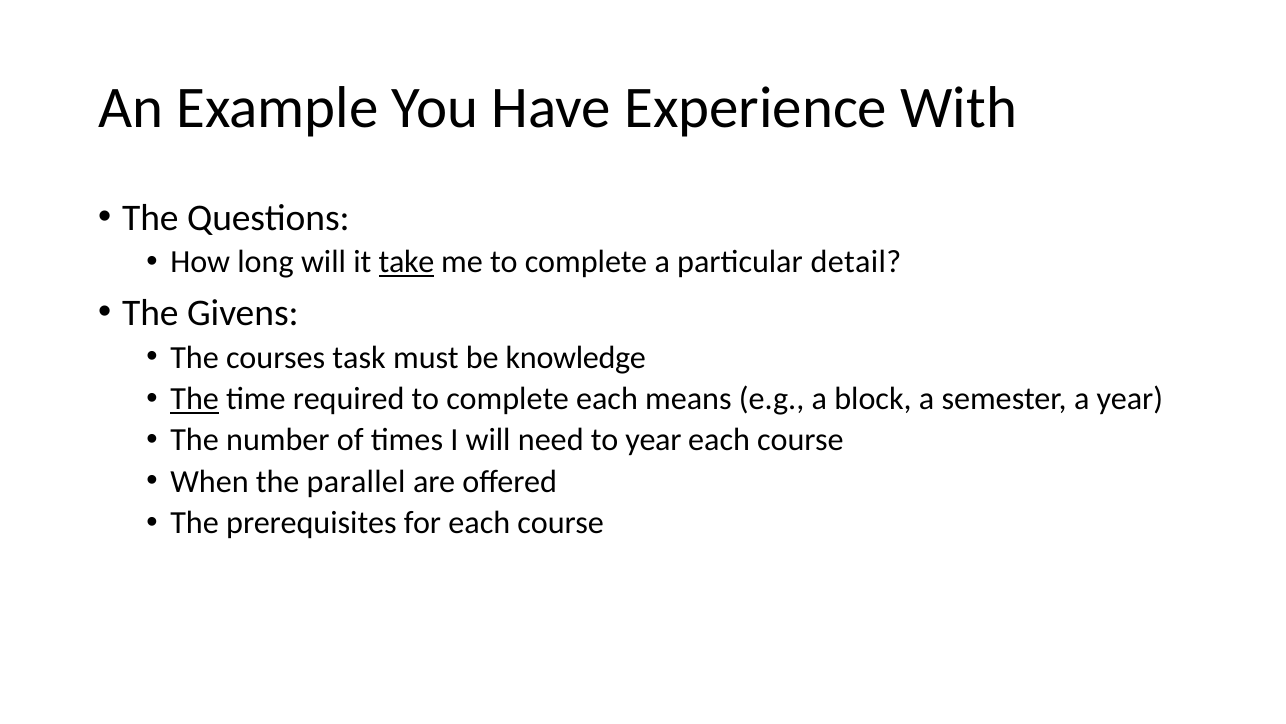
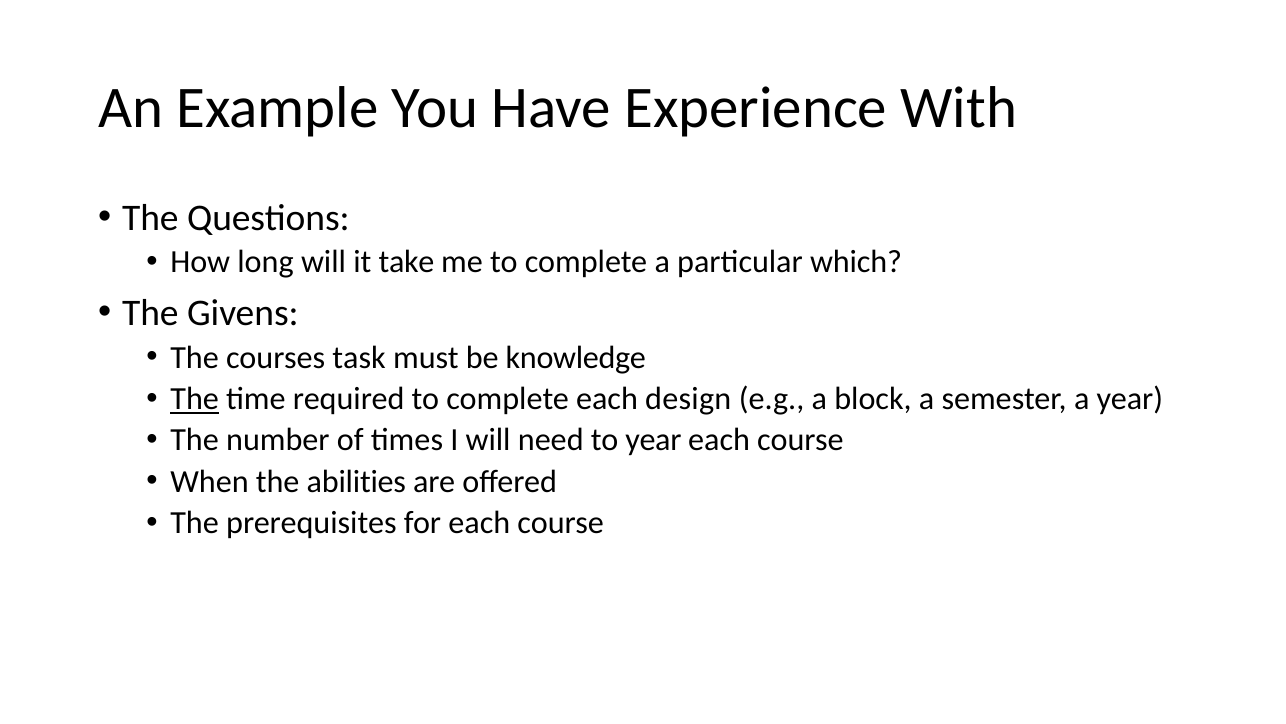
take underline: present -> none (406, 262)
detail: detail -> which (856, 262)
means: means -> design (688, 398)
parallel: parallel -> abilities (356, 481)
